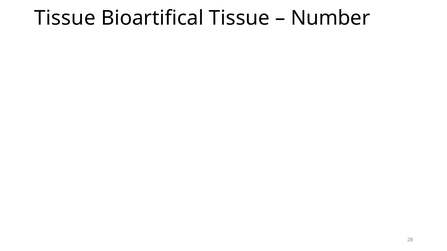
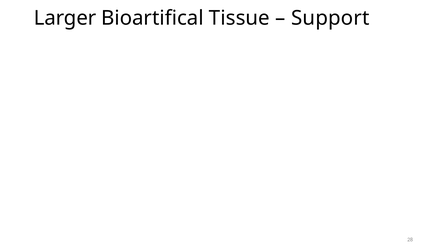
Tissue: Tissue -> Larger (65, 18)
Number: Number -> Support (330, 18)
